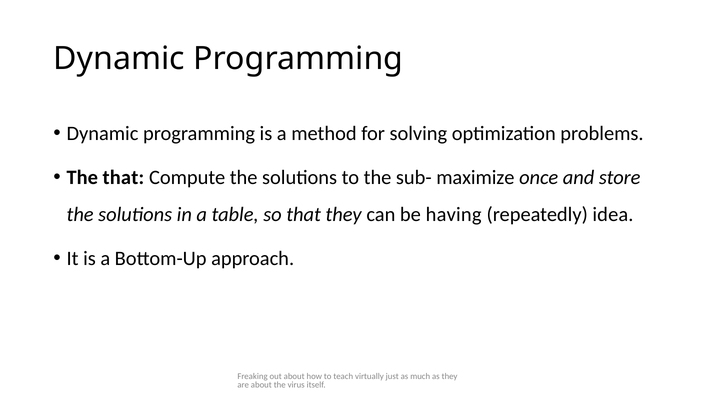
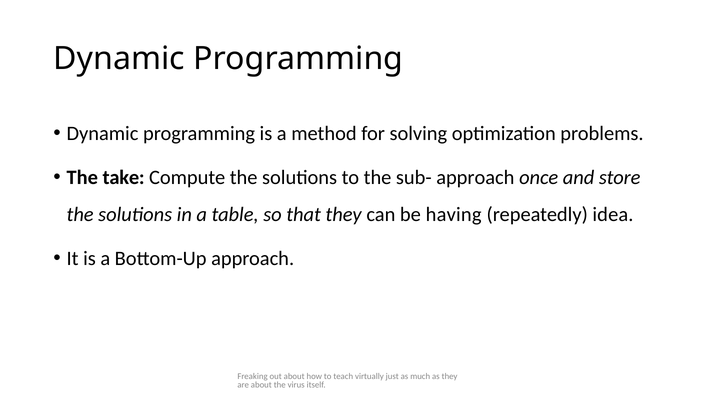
The that: that -> take (124, 178)
sub- maximize: maximize -> approach (475, 178)
